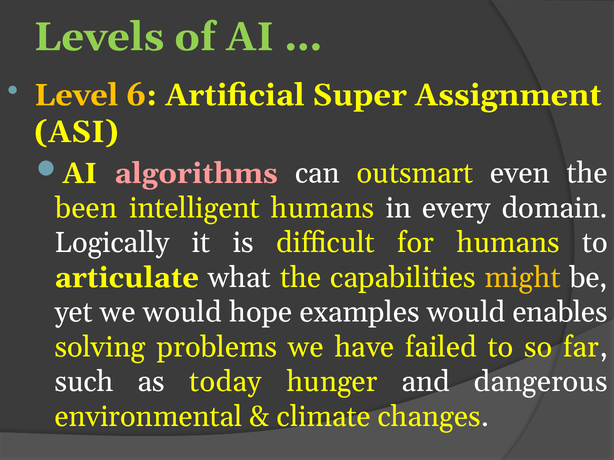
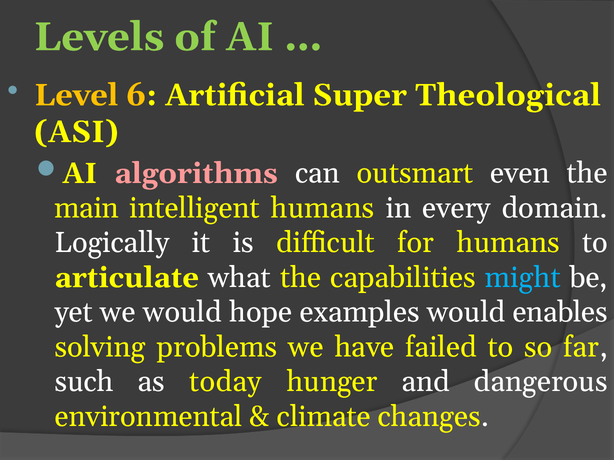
Assignment: Assignment -> Theological (508, 95)
been: been -> main (87, 208)
might colour: yellow -> light blue (523, 278)
